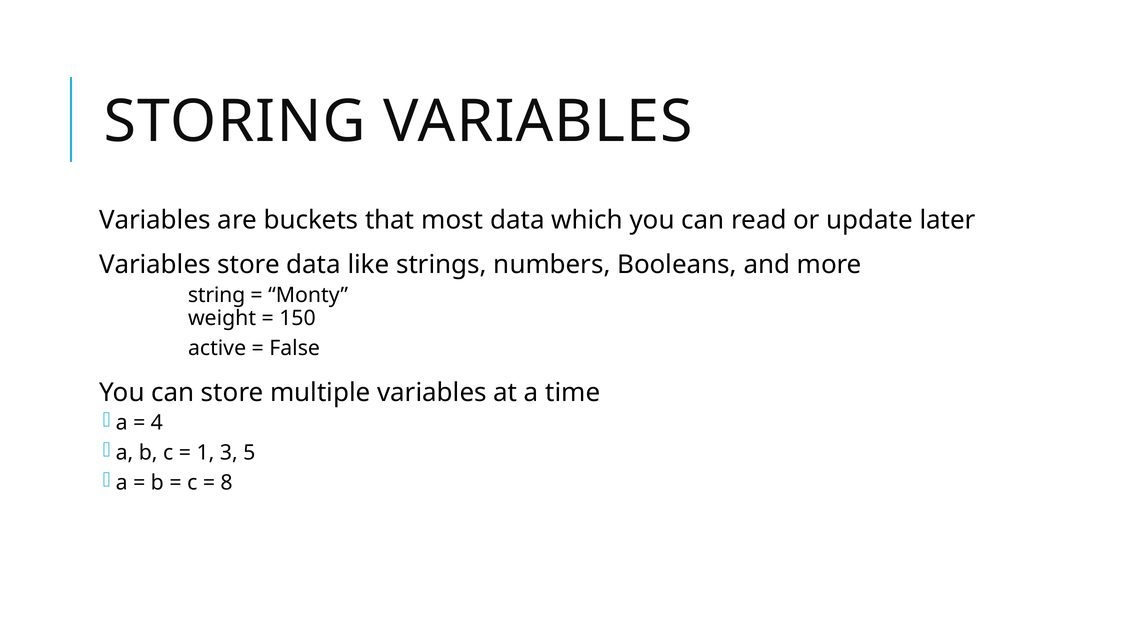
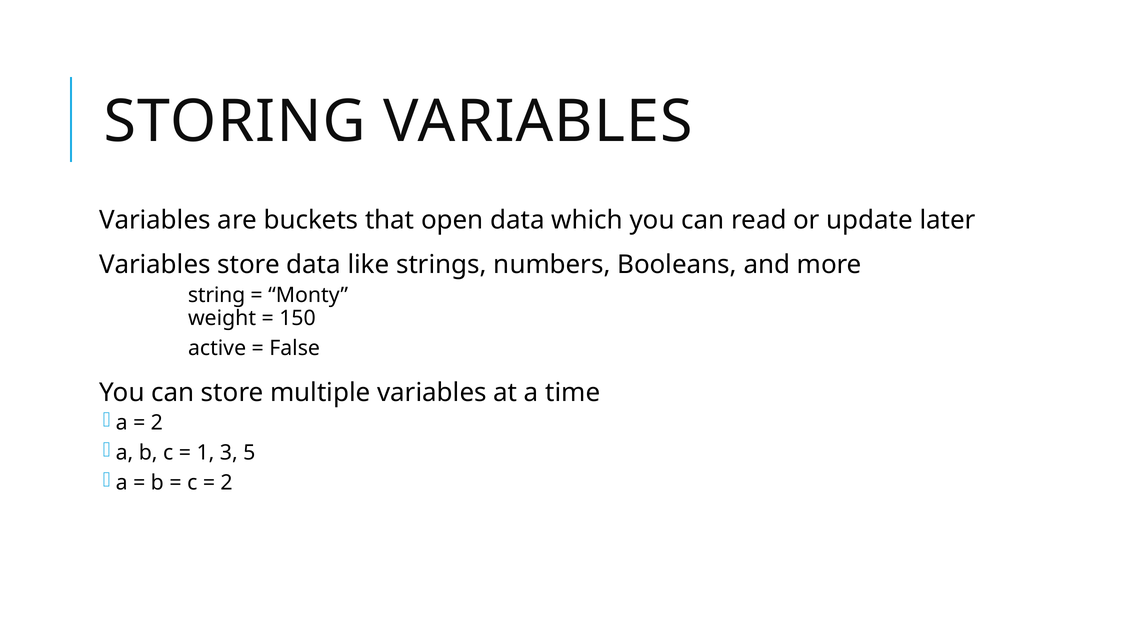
most: most -> open (452, 220)
4: 4 -> 2 (157, 423)
8: 8 -> 2 (227, 483)
